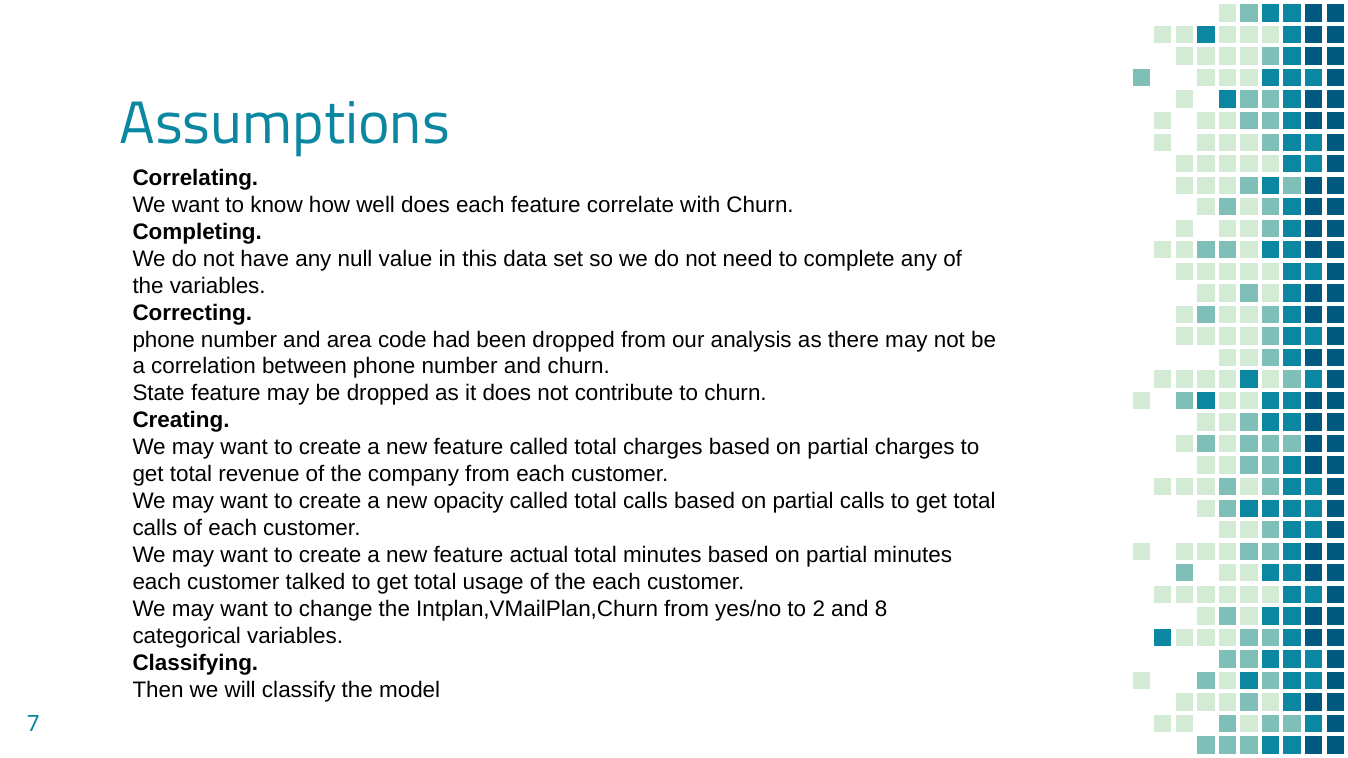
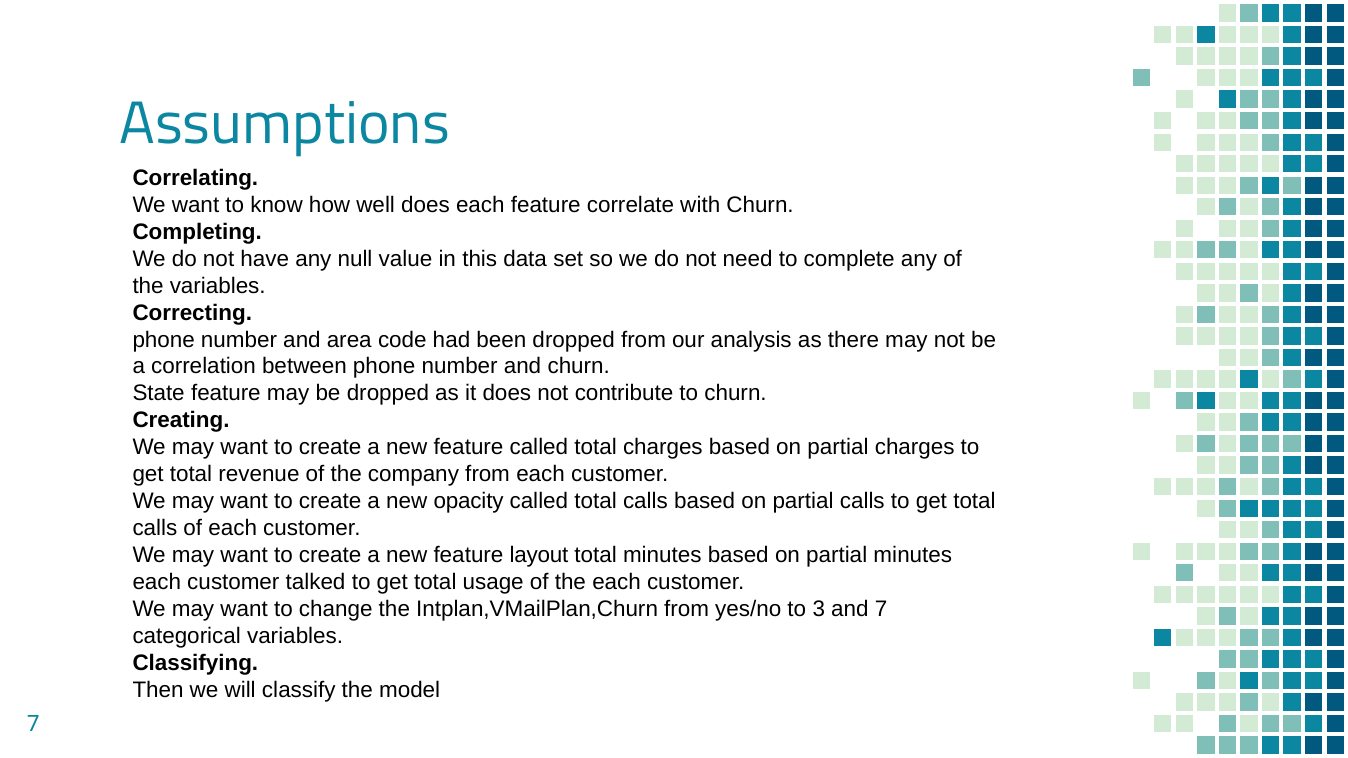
actual: actual -> layout (539, 555)
2: 2 -> 3 (819, 609)
and 8: 8 -> 7 (881, 609)
